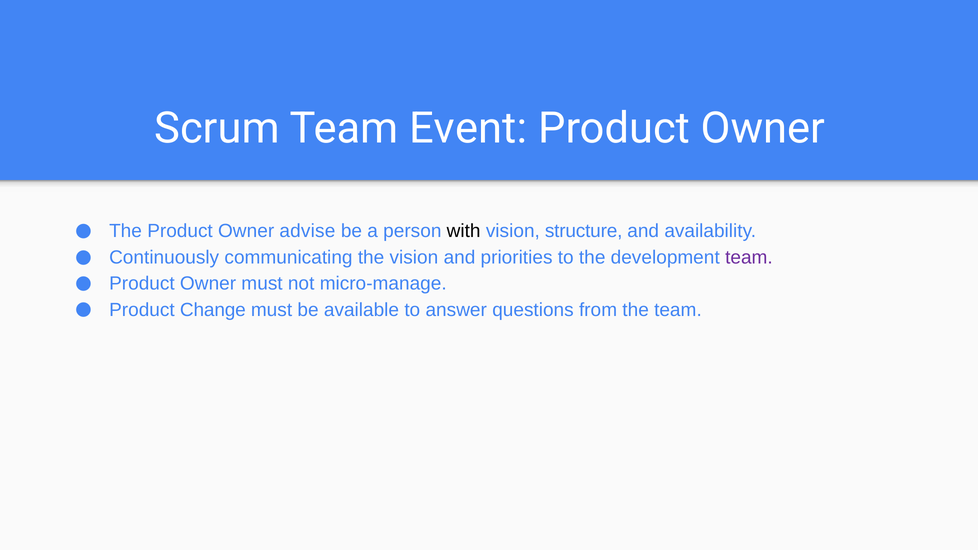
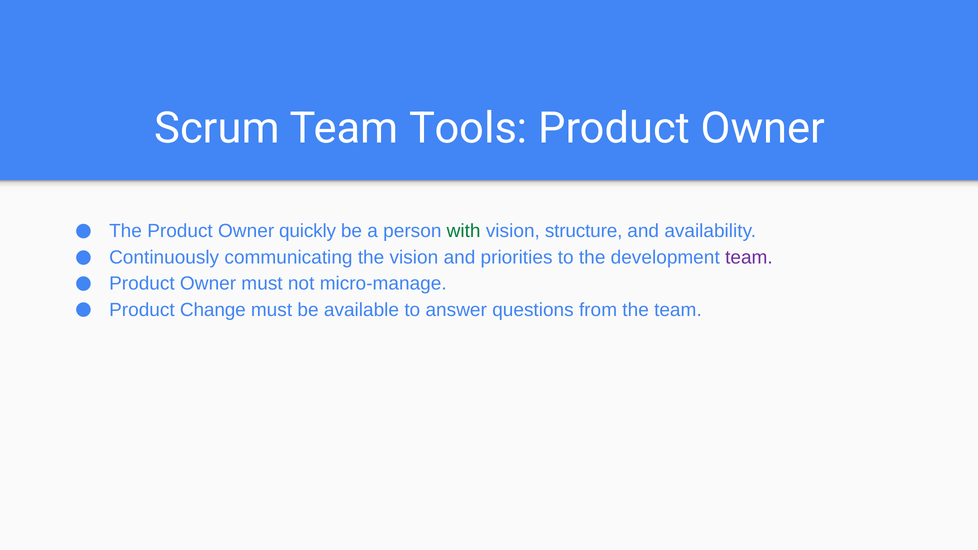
Event: Event -> Tools (468, 128)
advise: advise -> quickly (308, 231)
with colour: black -> green (464, 231)
